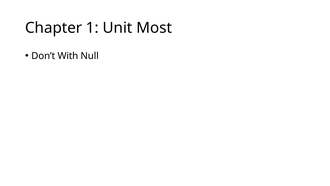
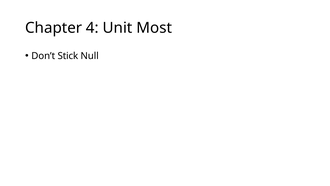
1: 1 -> 4 (92, 28)
With: With -> Stick (68, 56)
